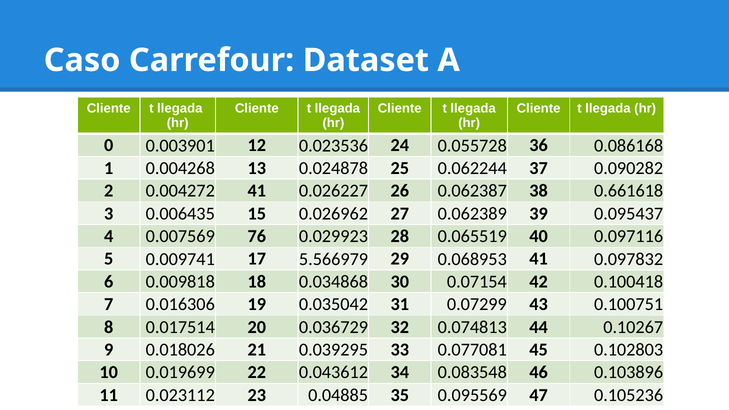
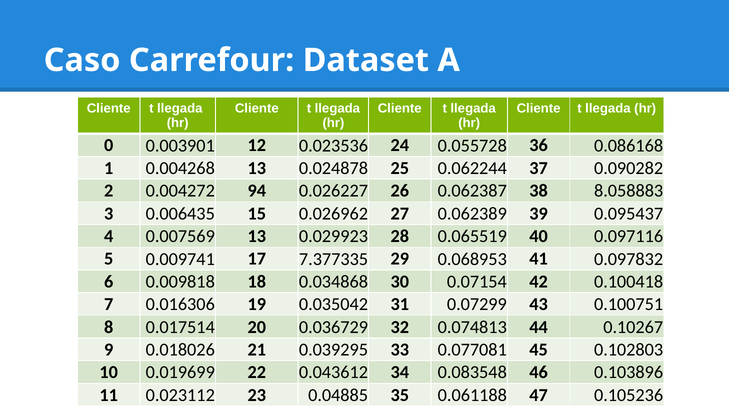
0.004272 41: 41 -> 94 (257, 191)
0.661618: 0.661618 -> 8.058883 (629, 191)
0.007569 76: 76 -> 13 (257, 236)
5.566979: 5.566979 -> 7.377335 (334, 259)
0.095569: 0.095569 -> 0.061188 (472, 395)
